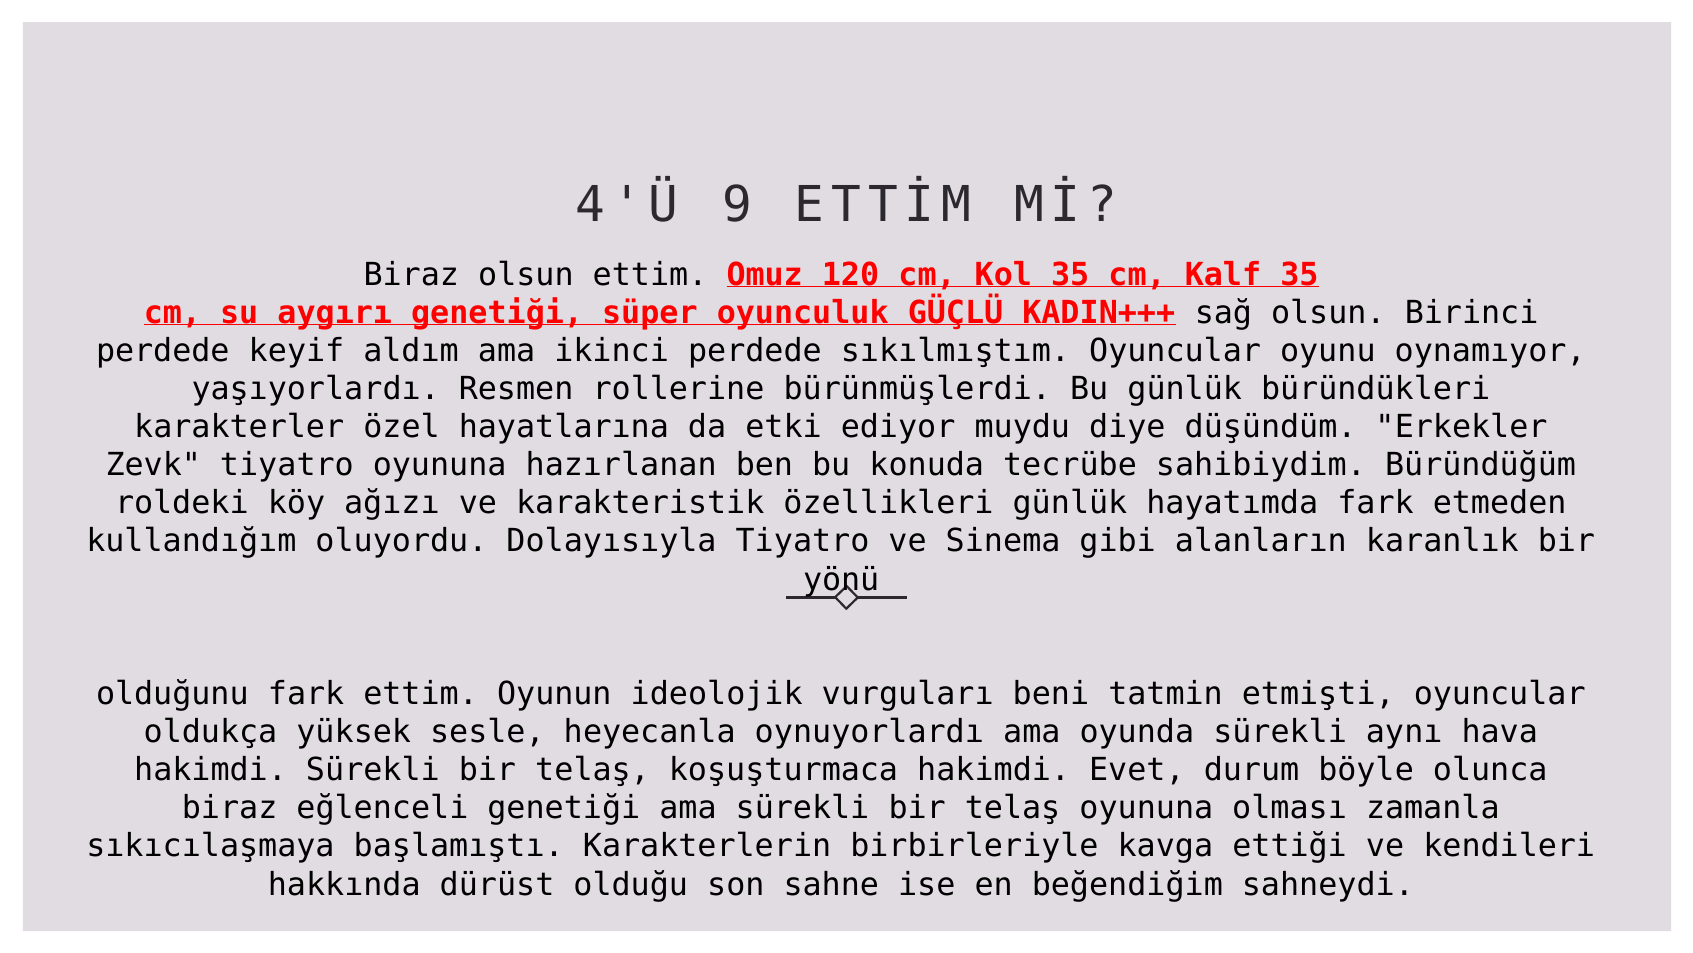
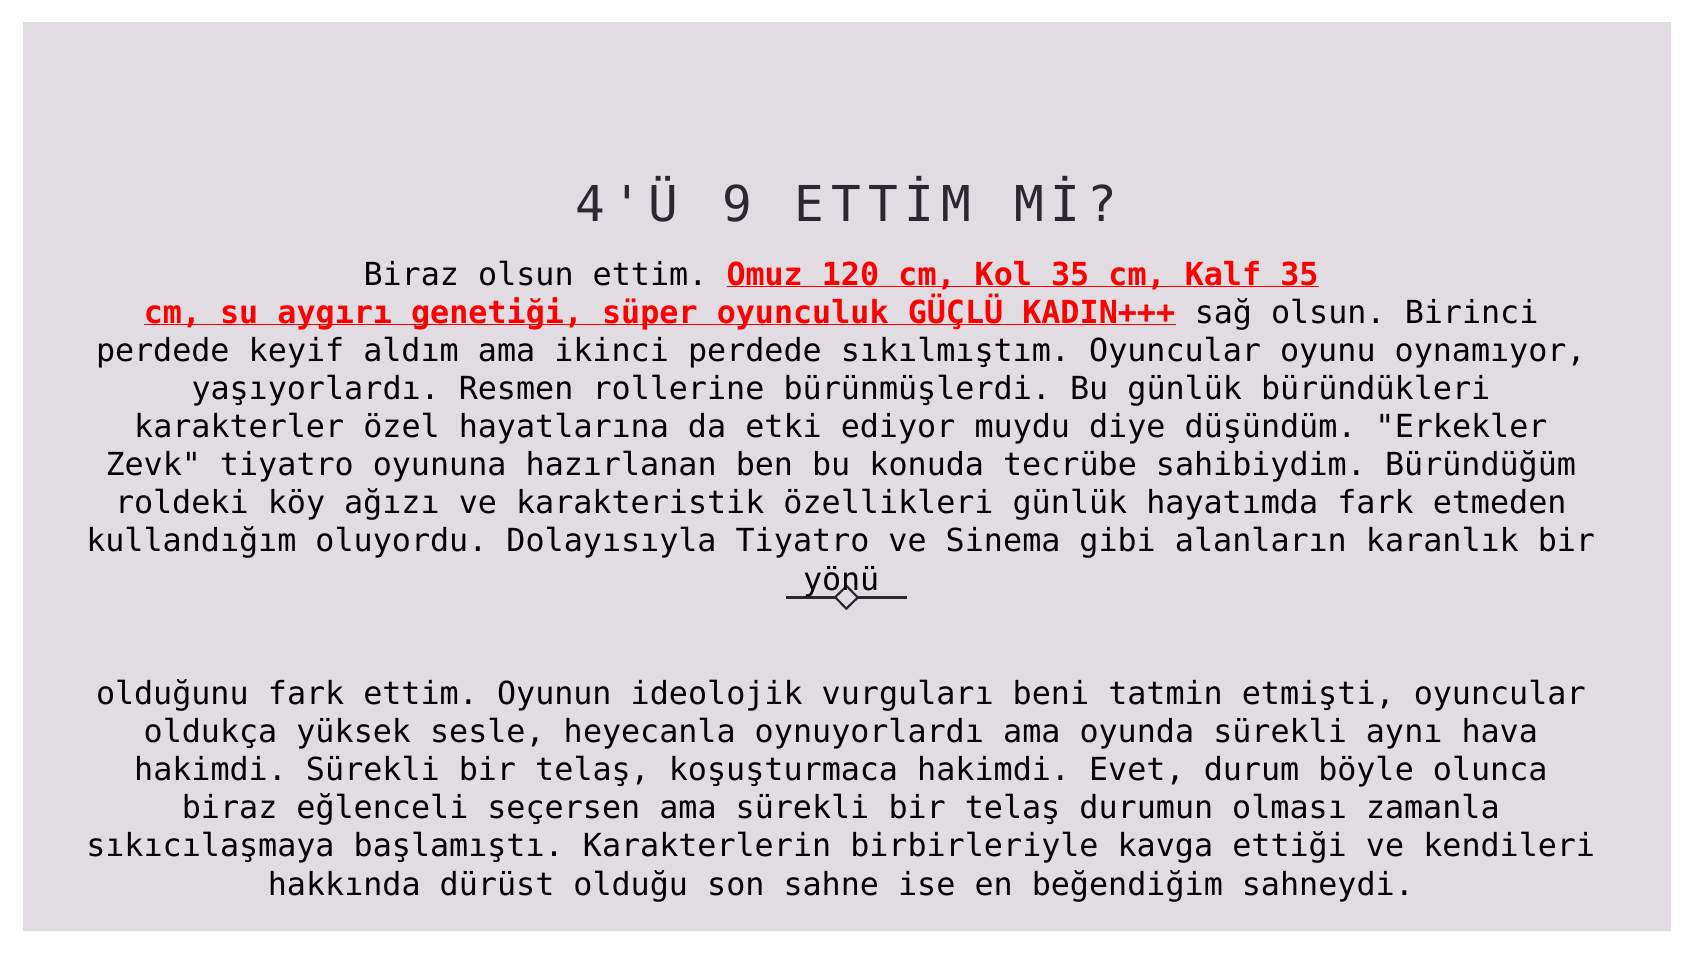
eğlenceli genetiği: genetiği -> seçersen (564, 808)
telaş oyununa: oyununa -> durumun (1146, 808)
